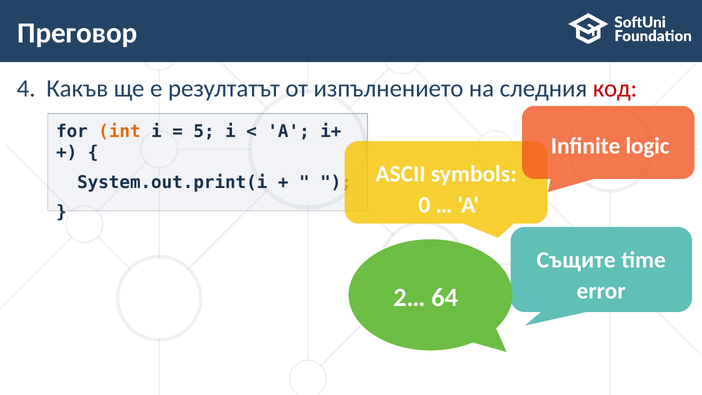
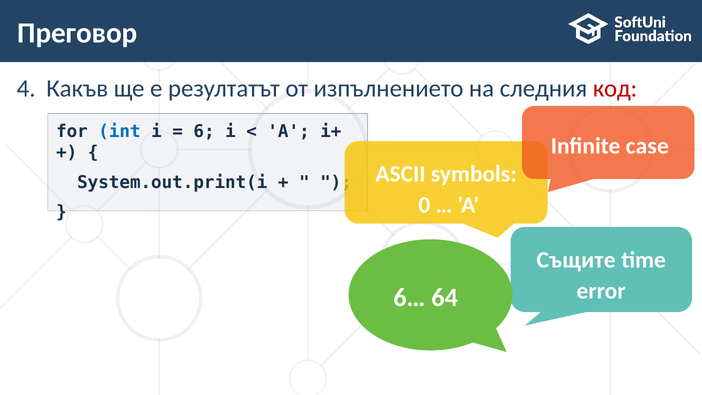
int colour: orange -> blue (119, 131)
5: 5 -> 6 (204, 131)
logic: logic -> case (647, 146)
2…: 2… -> 6… (409, 297)
